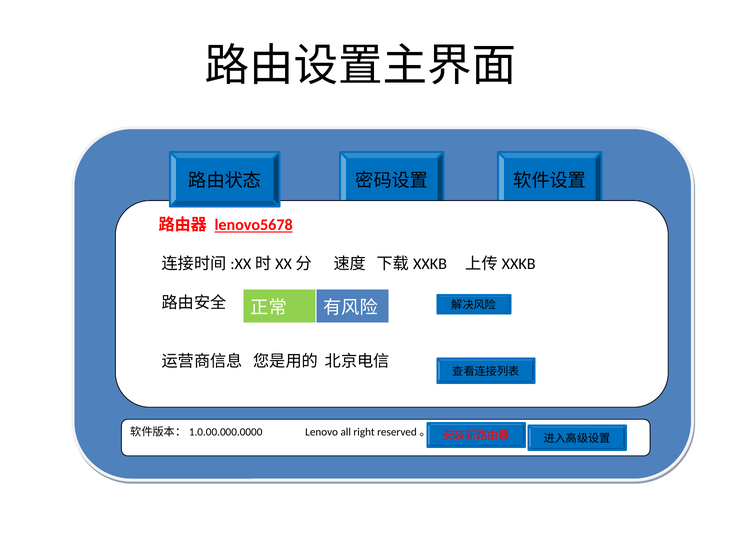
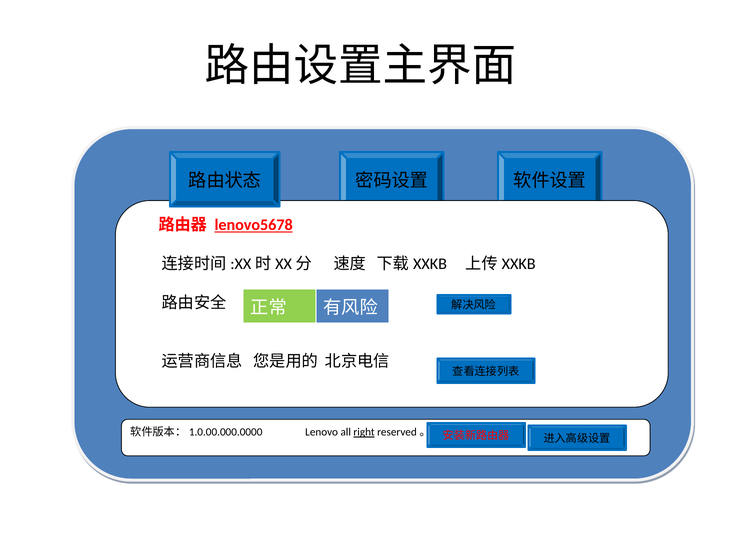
right underline: none -> present (364, 432)
